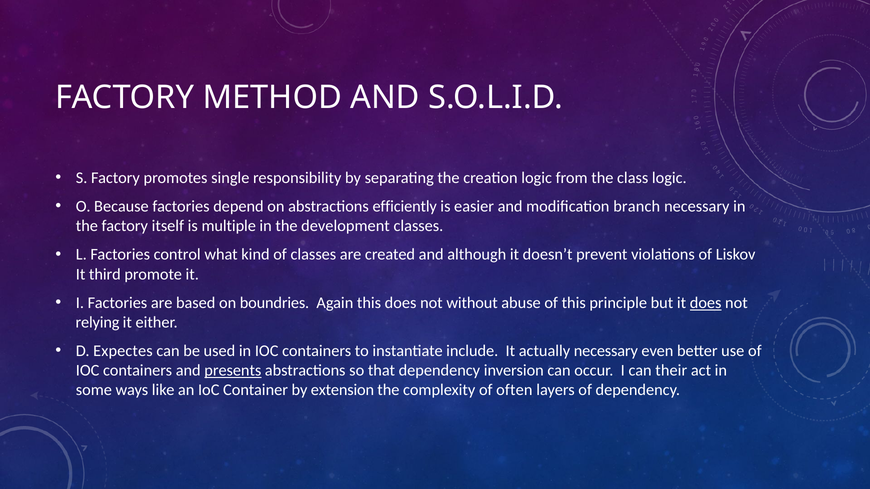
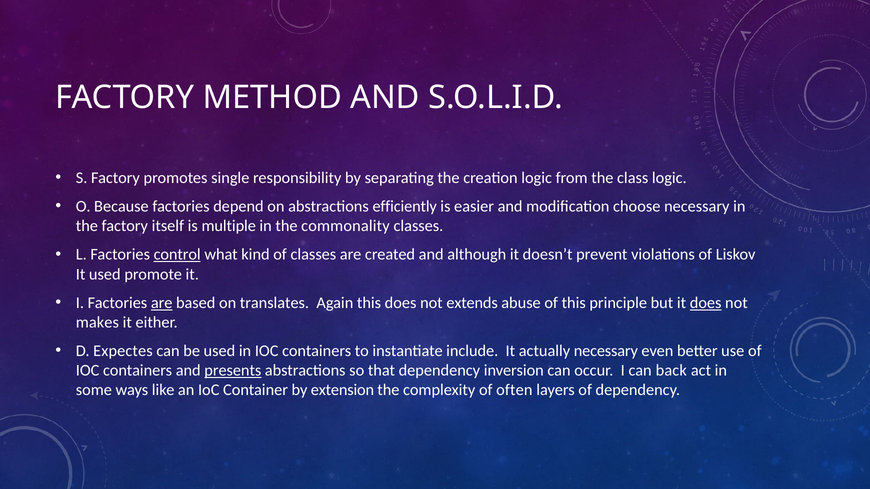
branch: branch -> choose (637, 207)
development: development -> commonality (345, 226)
control underline: none -> present (177, 255)
It third: third -> used (105, 274)
are underline: none -> present (162, 303)
boundries: boundries -> translates (274, 303)
without: without -> extends (472, 303)
relying: relying -> makes (97, 323)
their: their -> back (671, 371)
